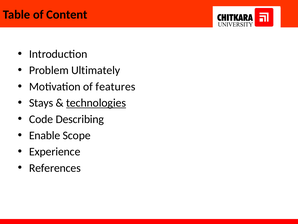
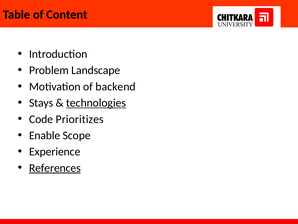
Ultimately: Ultimately -> Landscape (96, 70)
features: features -> backend (116, 86)
Describing: Describing -> Prioritizes (80, 119)
References underline: none -> present (55, 168)
